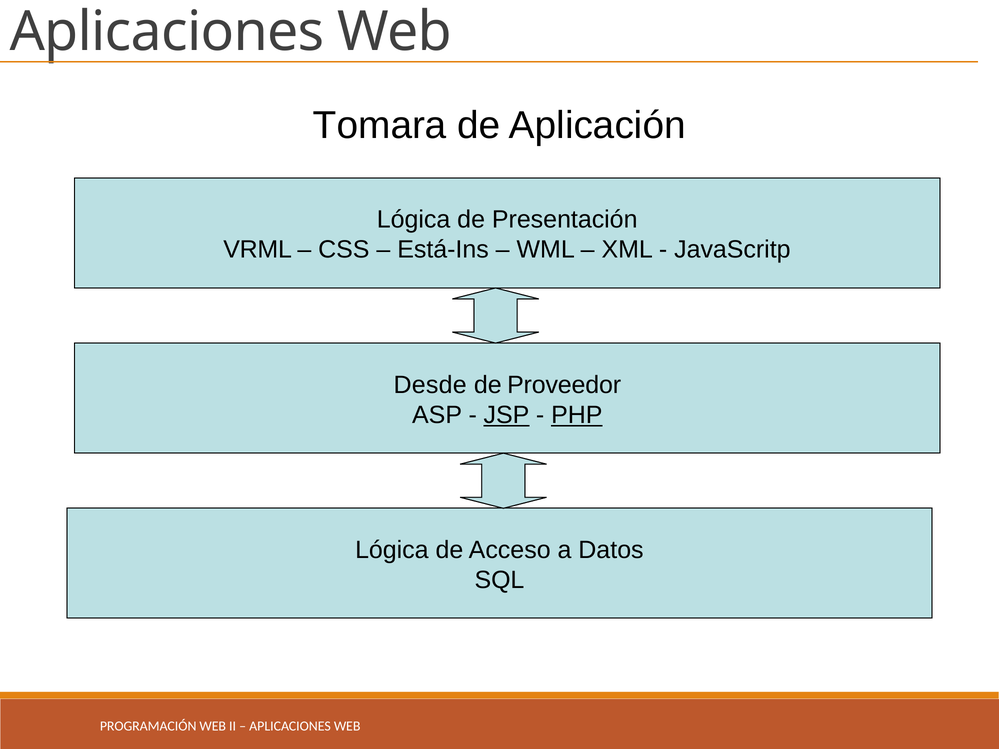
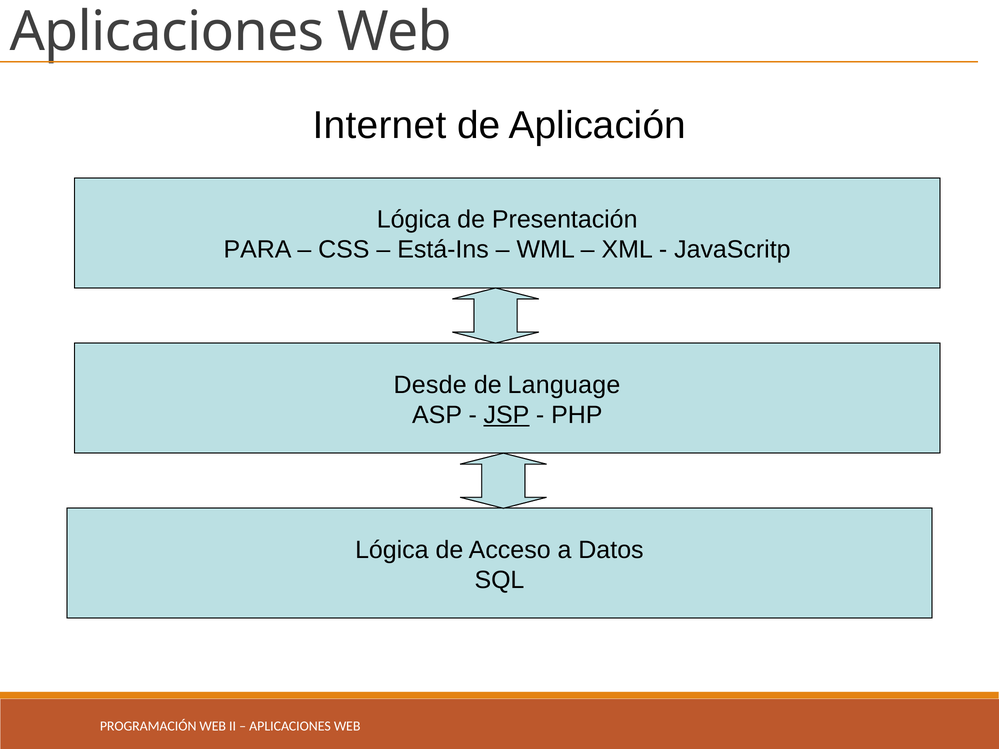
Tomara: Tomara -> Internet (380, 126)
VRML: VRML -> PARA (257, 250)
Proveedor: Proveedor -> Language (564, 385)
PHP underline: present -> none (577, 415)
